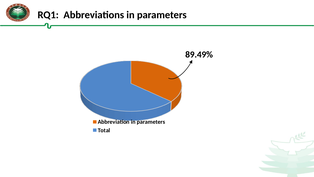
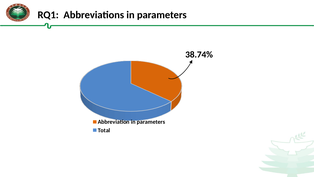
89.49%: 89.49% -> 38.74% (199, 55)
